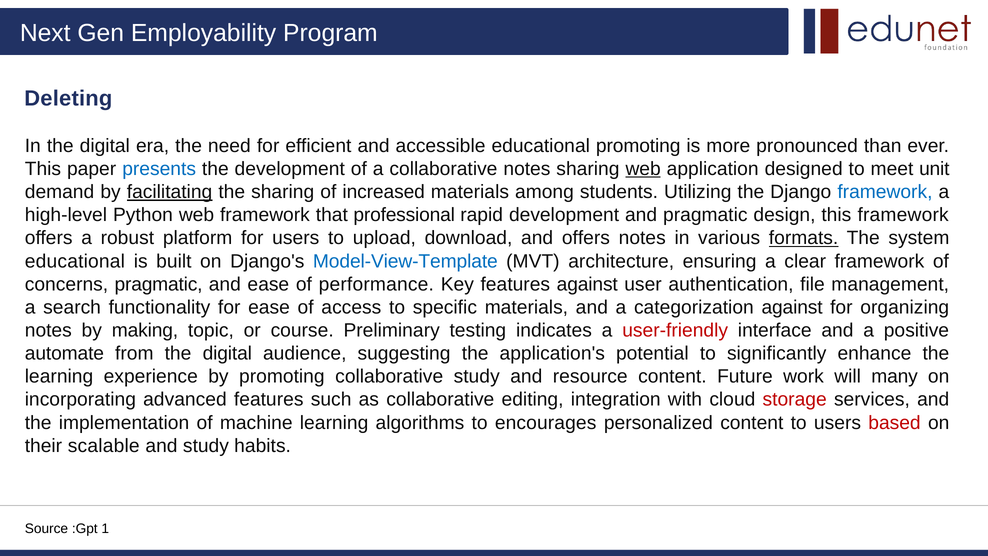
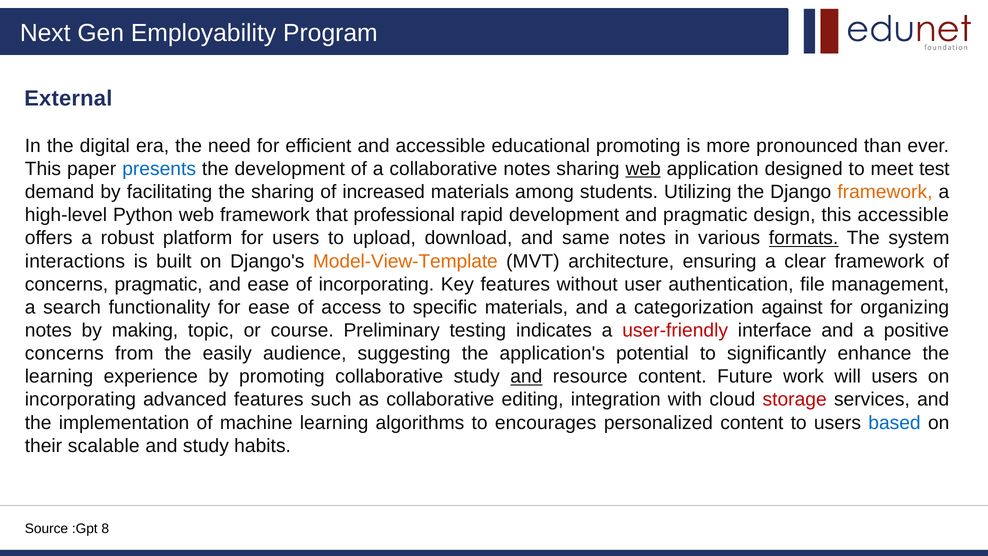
Deleting: Deleting -> External (68, 98)
unit: unit -> test (934, 169)
facilitating underline: present -> none (170, 192)
framework colour: blue -> orange (885, 192)
this framework: framework -> accessible (903, 215)
and offers: offers -> same (586, 238)
educational: educational -> interactions (75, 261)
Model-View-Template colour: blue -> orange (405, 261)
of performance: performance -> incorporating (376, 284)
features against: against -> without (587, 284)
automate: automate -> concerns (64, 353)
from the digital: digital -> easily (227, 353)
and underline: none -> present (526, 376)
will many: many -> users (895, 376)
based colour: red -> blue (895, 423)
1: 1 -> 8 (105, 528)
